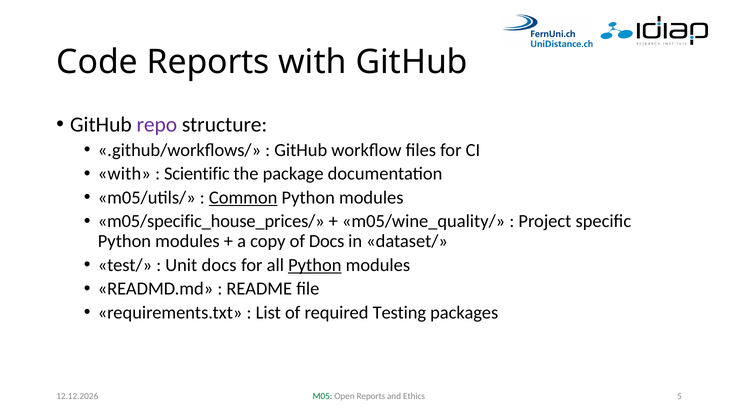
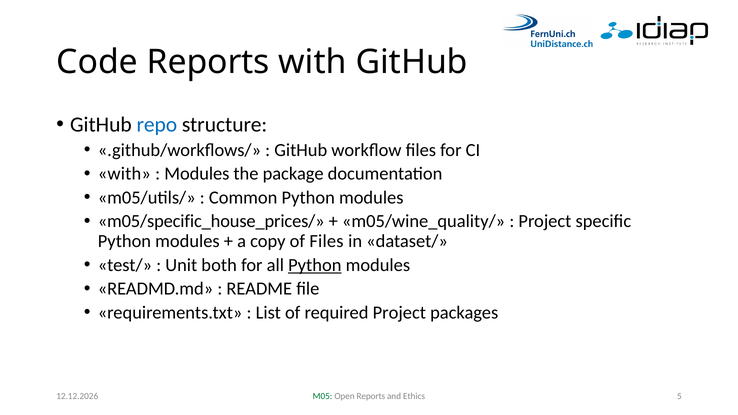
repo colour: purple -> blue (157, 125)
Scientific: Scientific -> Modules (197, 174)
Common underline: present -> none (243, 198)
of Docs: Docs -> Files (326, 241)
Unit docs: docs -> both (219, 265)
required Testing: Testing -> Project (399, 313)
